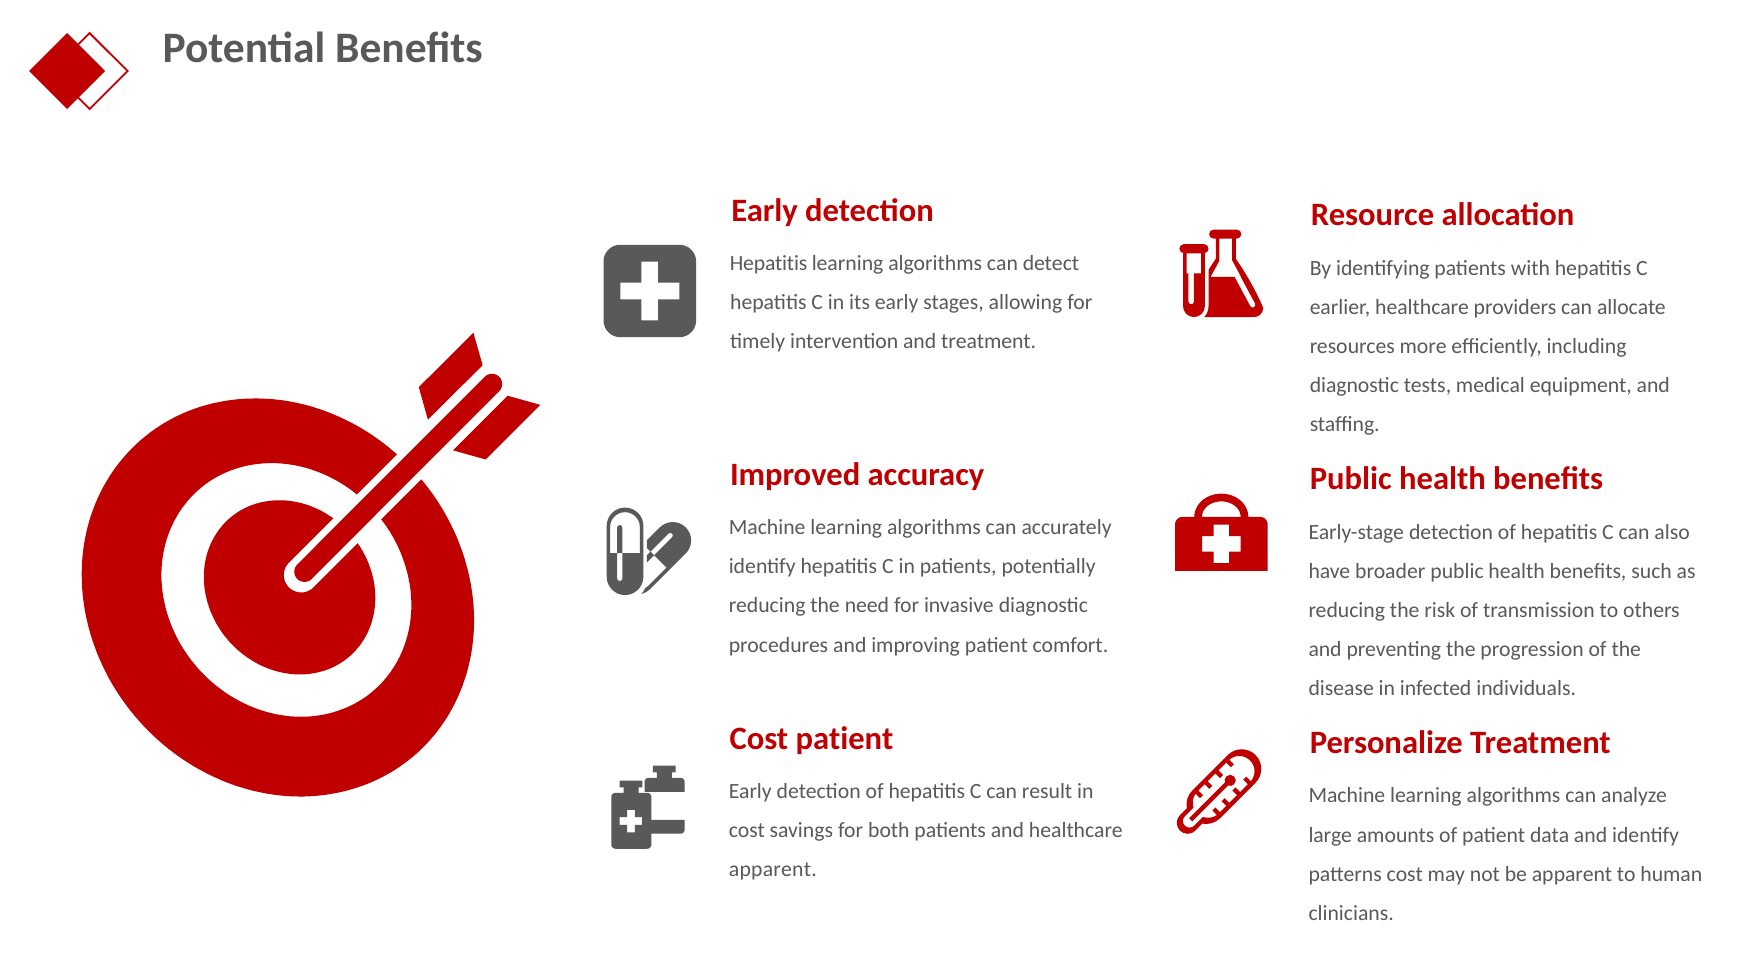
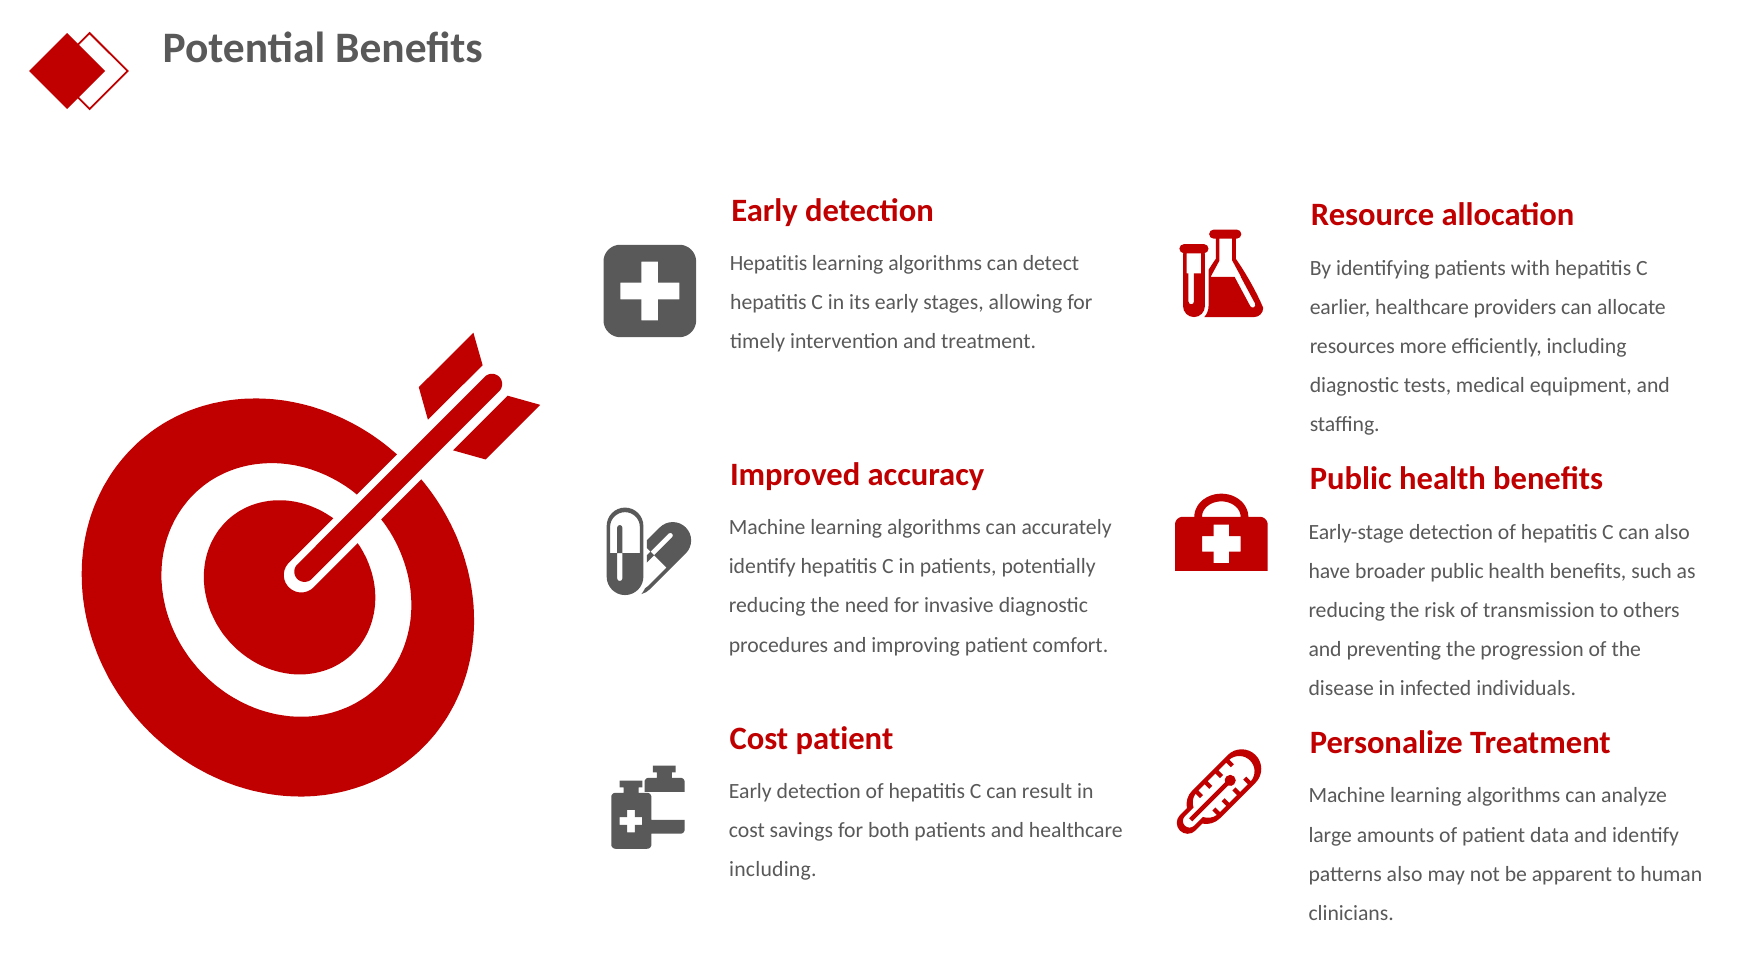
apparent: apparent -> including (773, 870)
patterns cost: cost -> also (1405, 874)
